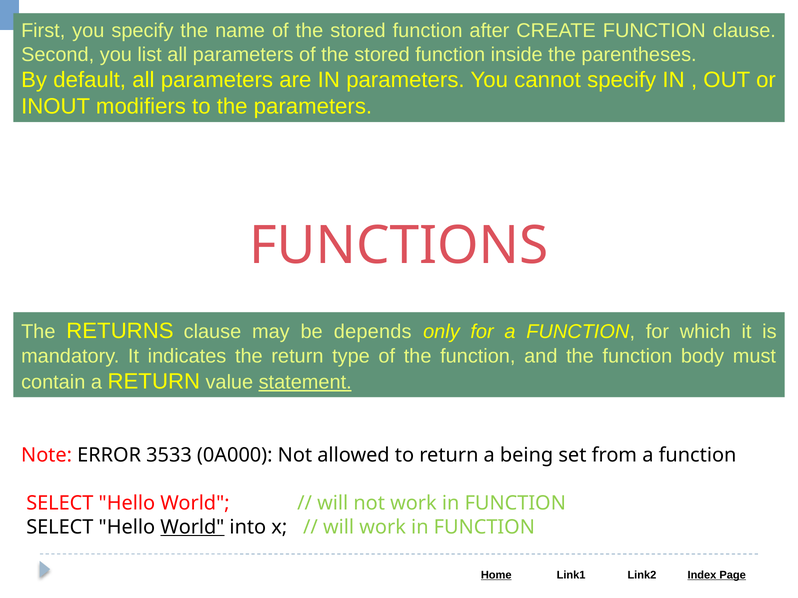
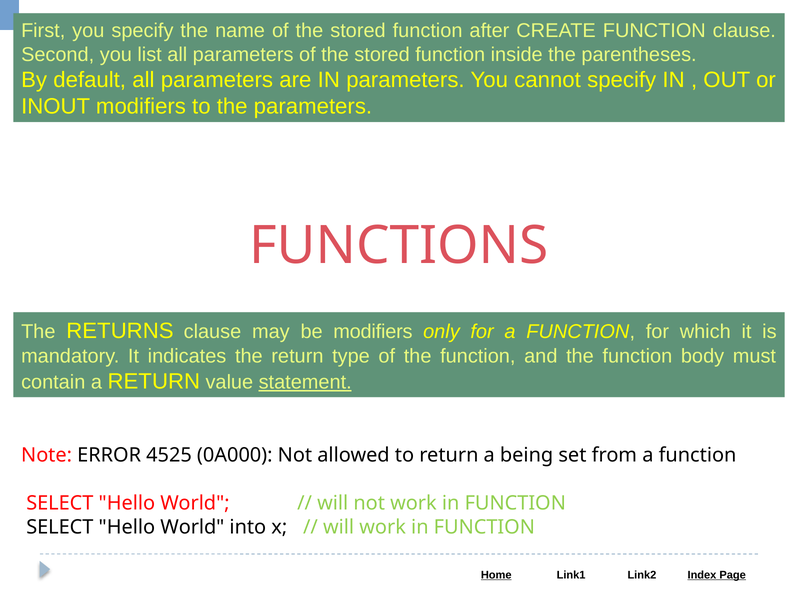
be depends: depends -> modifiers (373, 332)
3533: 3533 -> 4525 (169, 456)
World underline: present -> none (192, 527)
